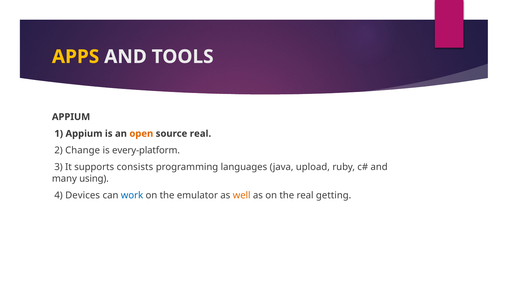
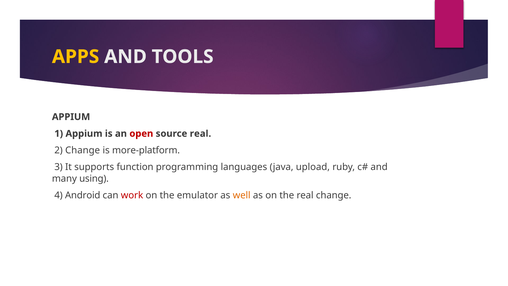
open colour: orange -> red (141, 133)
every-platform: every-platform -> more-platform (146, 150)
consists: consists -> function (135, 167)
Devices: Devices -> Android (83, 195)
work colour: blue -> red (132, 195)
real getting: getting -> change (334, 195)
